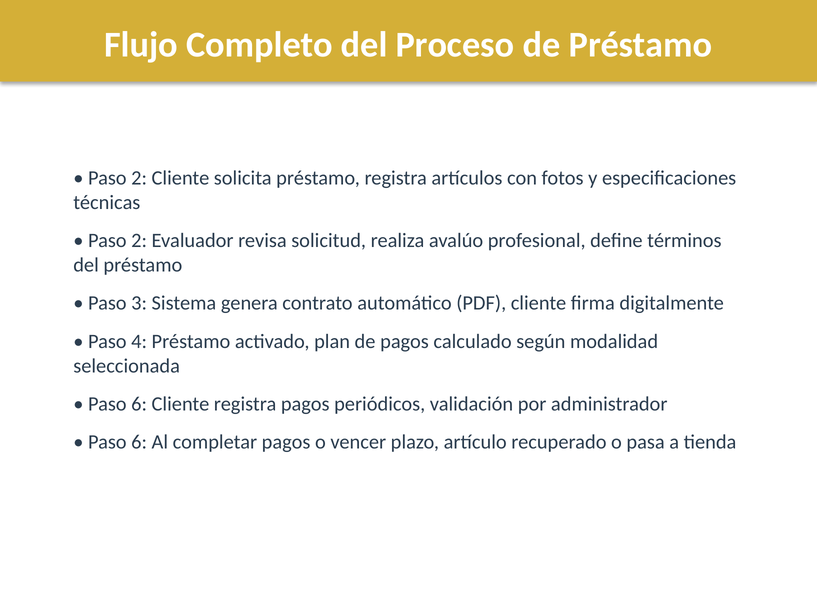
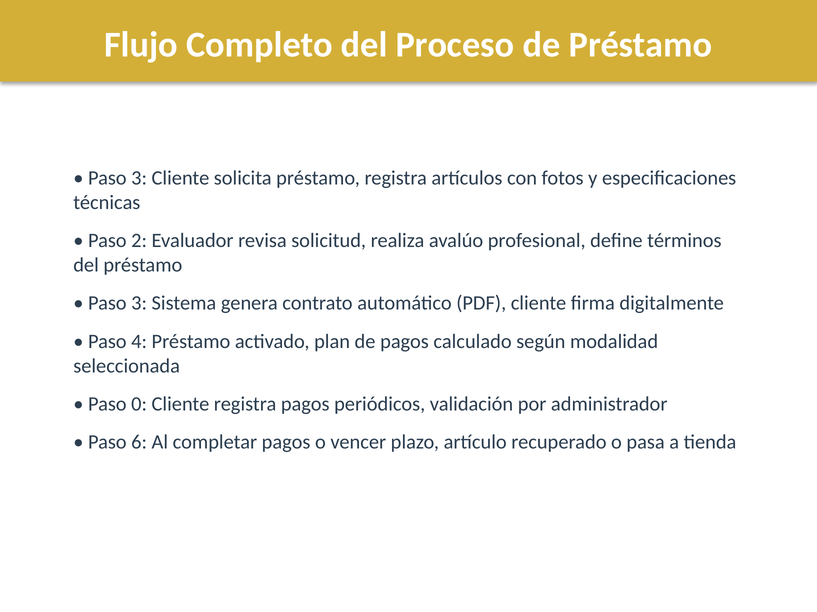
2: 2 -> 3 (139, 178)
6: 6 -> 0 (139, 404)
